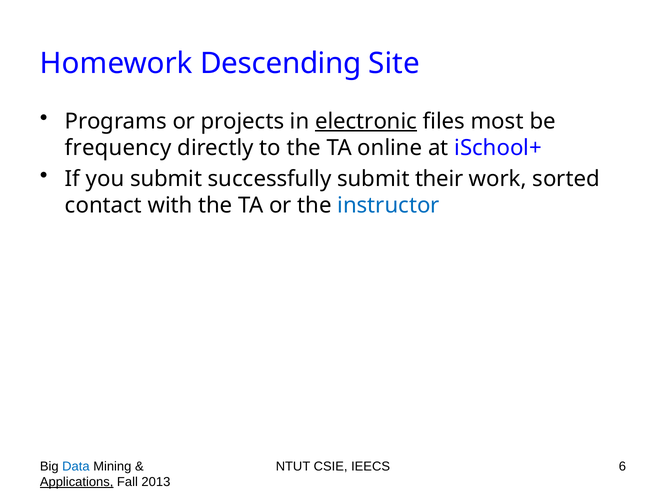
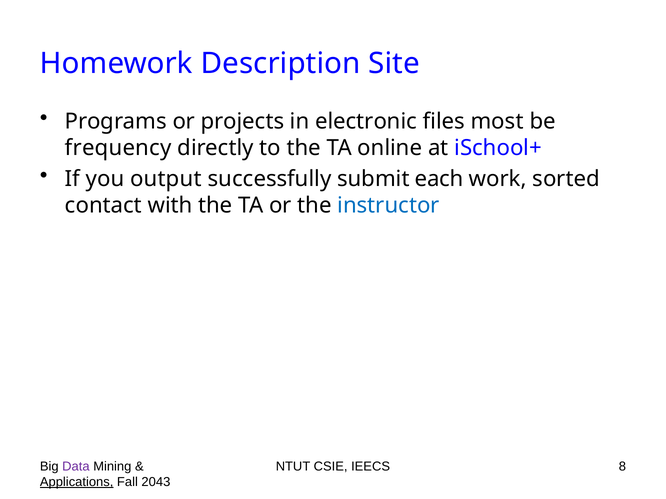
Descending: Descending -> Description (281, 64)
electronic underline: present -> none (366, 121)
you submit: submit -> output (166, 179)
their: their -> each (439, 179)
Data colour: blue -> purple (76, 467)
6: 6 -> 8 (622, 467)
2013: 2013 -> 2043 (156, 482)
